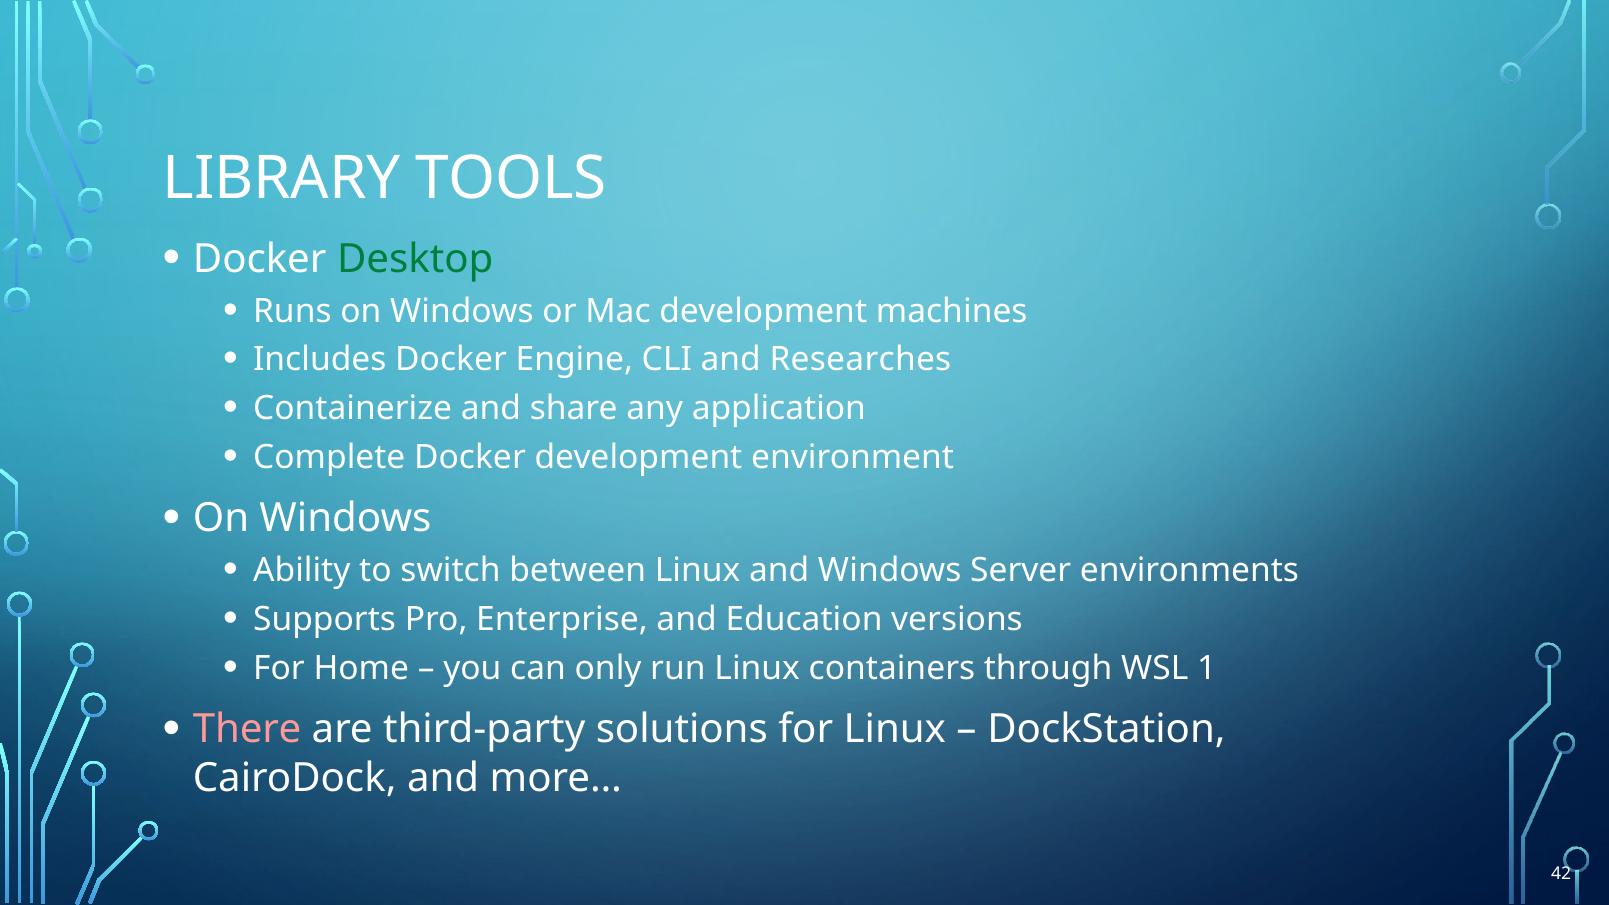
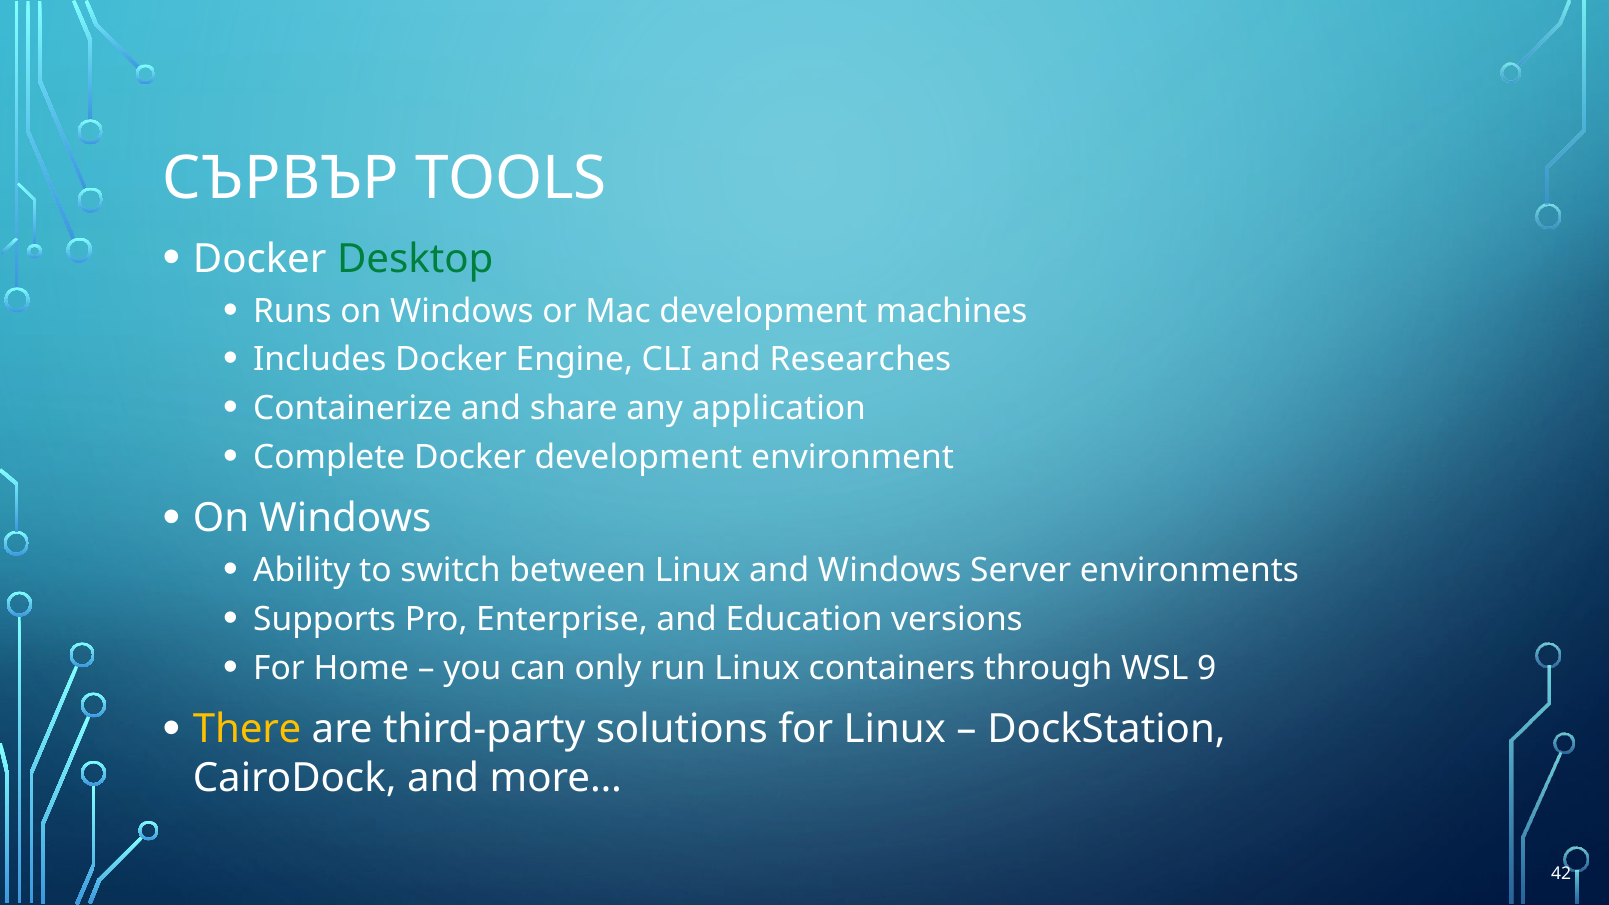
LIBRARY: LIBRARY -> СЪРВЪР (281, 179)
1: 1 -> 9 (1207, 668)
There colour: pink -> yellow (247, 730)
